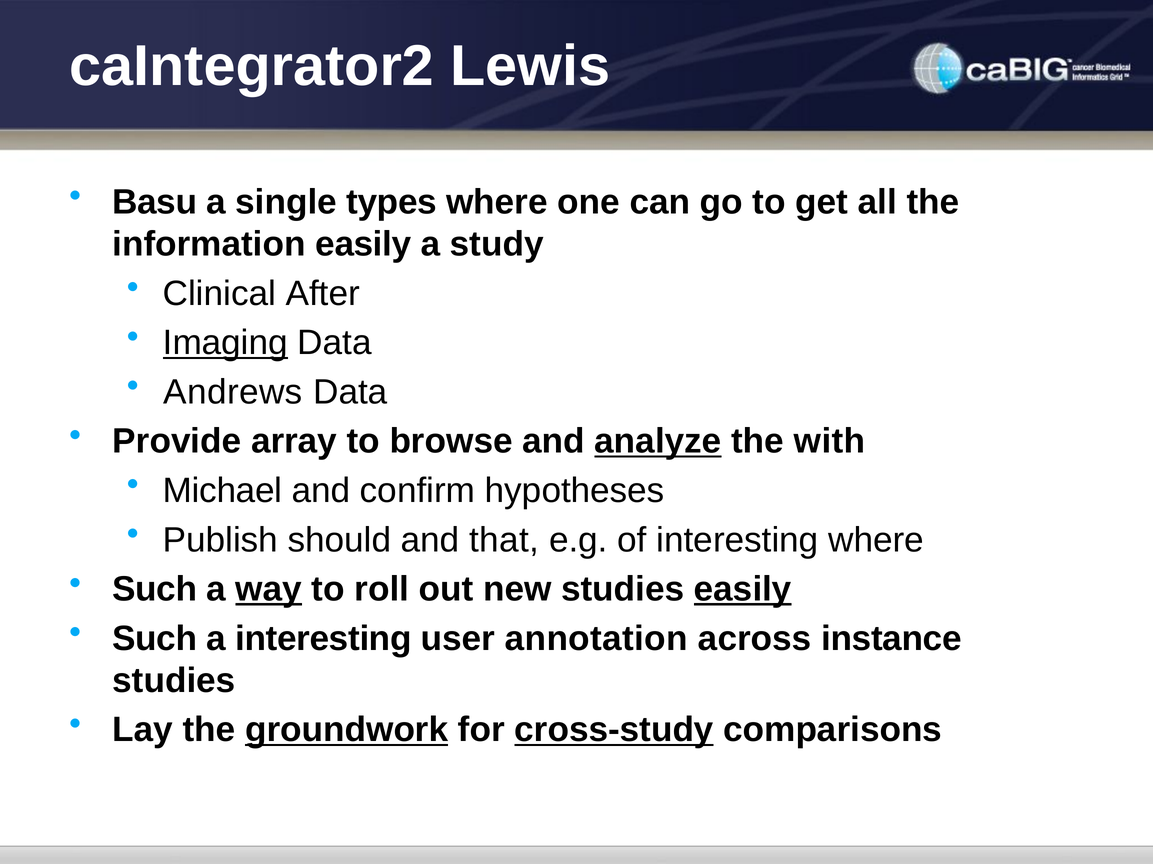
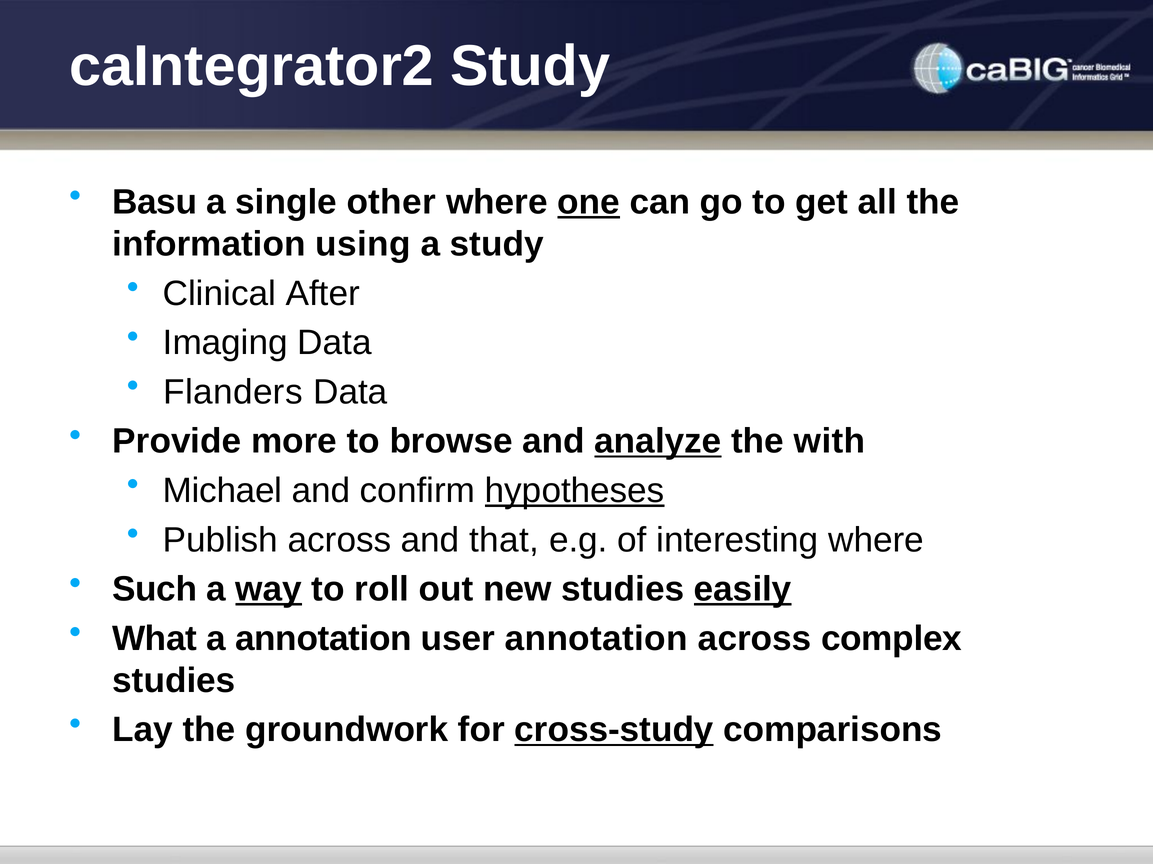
caIntegrator2 Lewis: Lewis -> Study (530, 66)
types: types -> other (391, 202)
one underline: none -> present (589, 202)
information easily: easily -> using (363, 245)
Imaging underline: present -> none (225, 343)
Andrews: Andrews -> Flanders (233, 392)
array: array -> more (294, 442)
hypotheses underline: none -> present (575, 491)
Publish should: should -> across (339, 540)
Such: Such -> What (155, 639)
a interesting: interesting -> annotation (323, 639)
instance: instance -> complex (891, 639)
groundwork underline: present -> none (347, 731)
